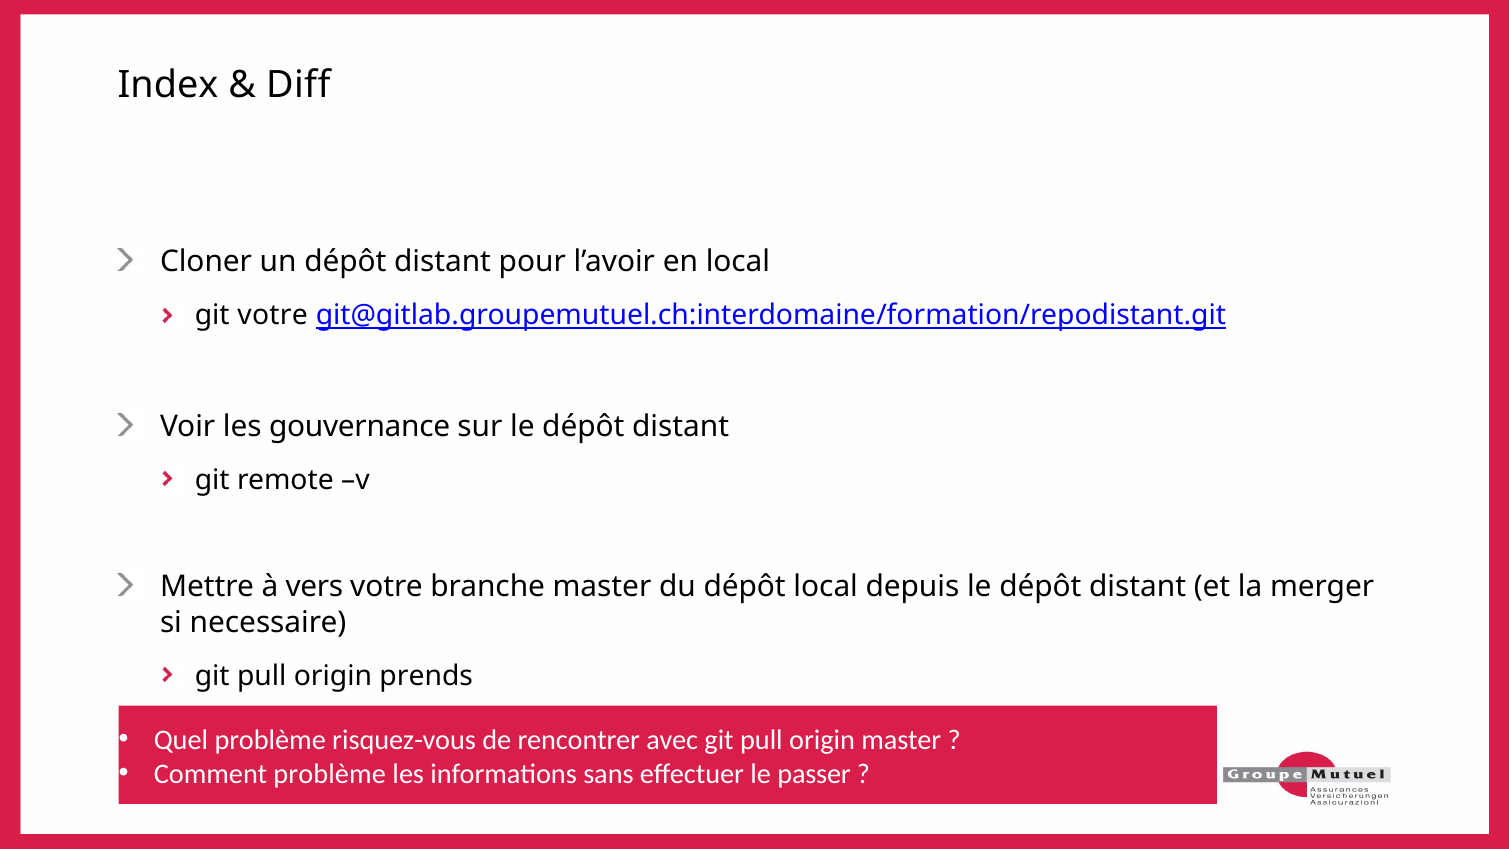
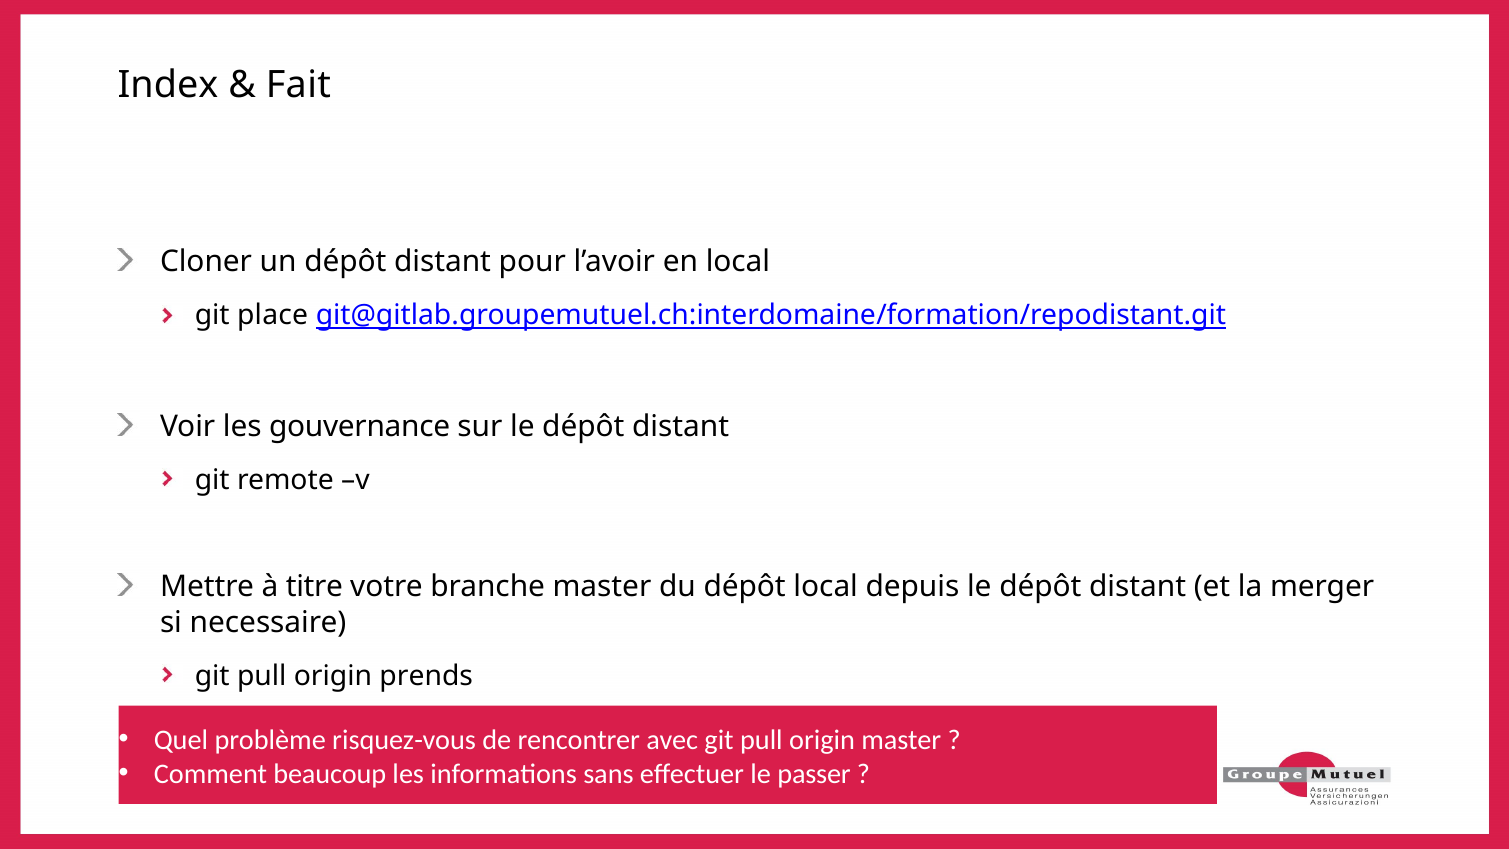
Diff: Diff -> Fait (298, 85)
git votre: votre -> place (273, 315)
vers: vers -> titre (314, 587)
Comment problème: problème -> beaucoup (330, 774)
